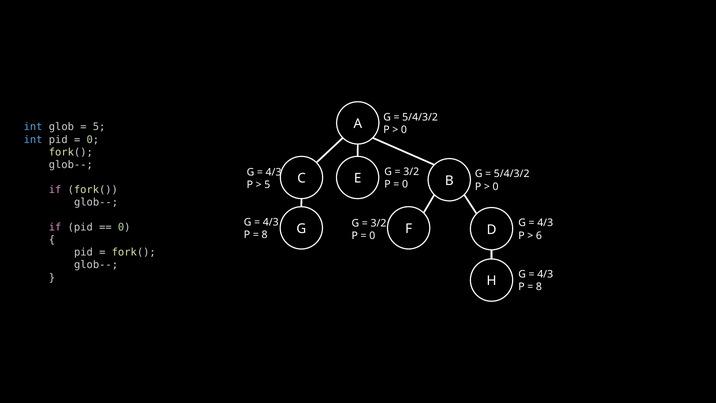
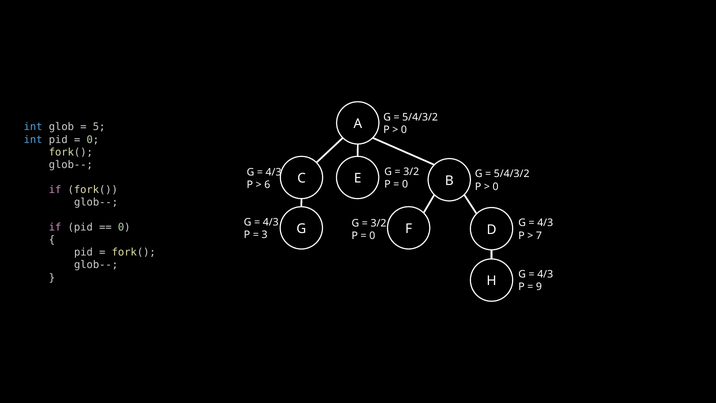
5: 5 -> 6 (267, 185)
8: 8 -> 3 (265, 235)
6: 6 -> 7 (539, 235)
8: 8 -> 9 (539, 287)
